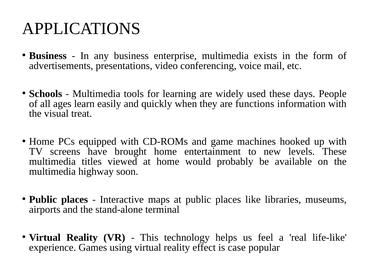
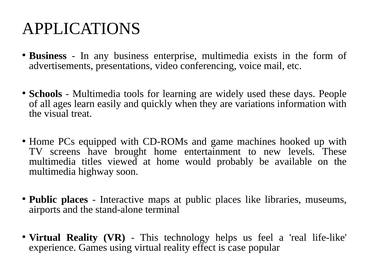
functions: functions -> variations (255, 104)
